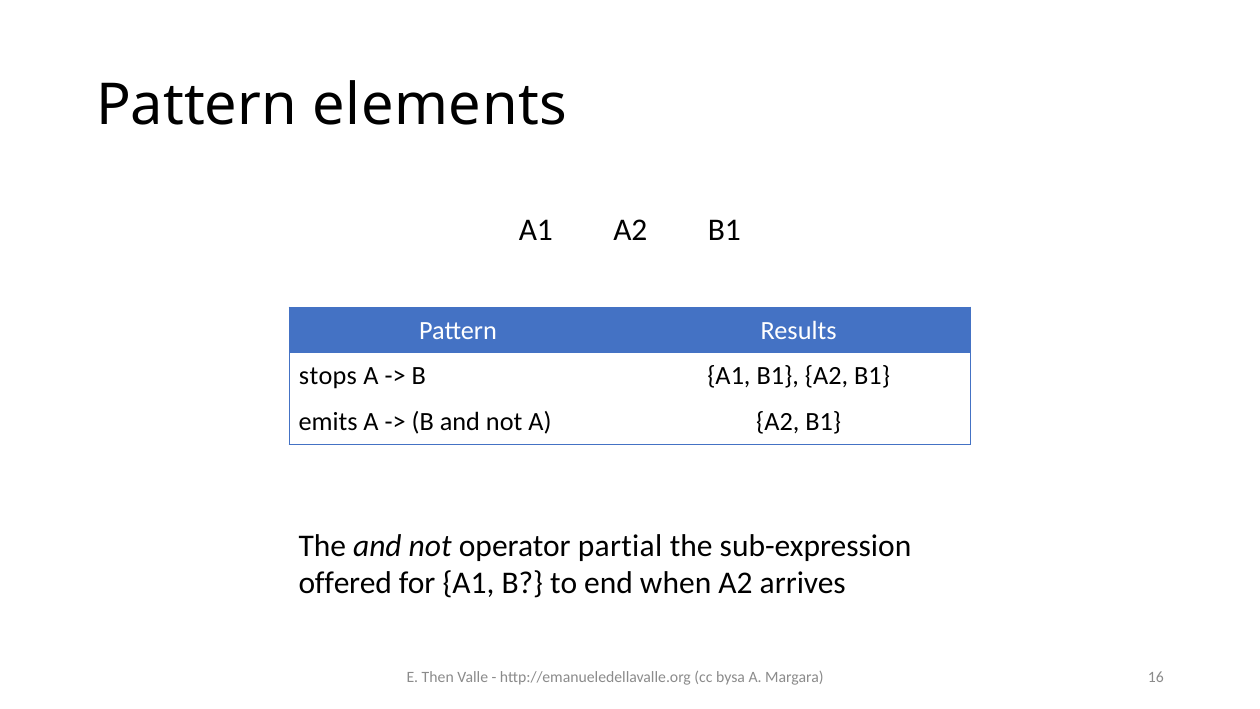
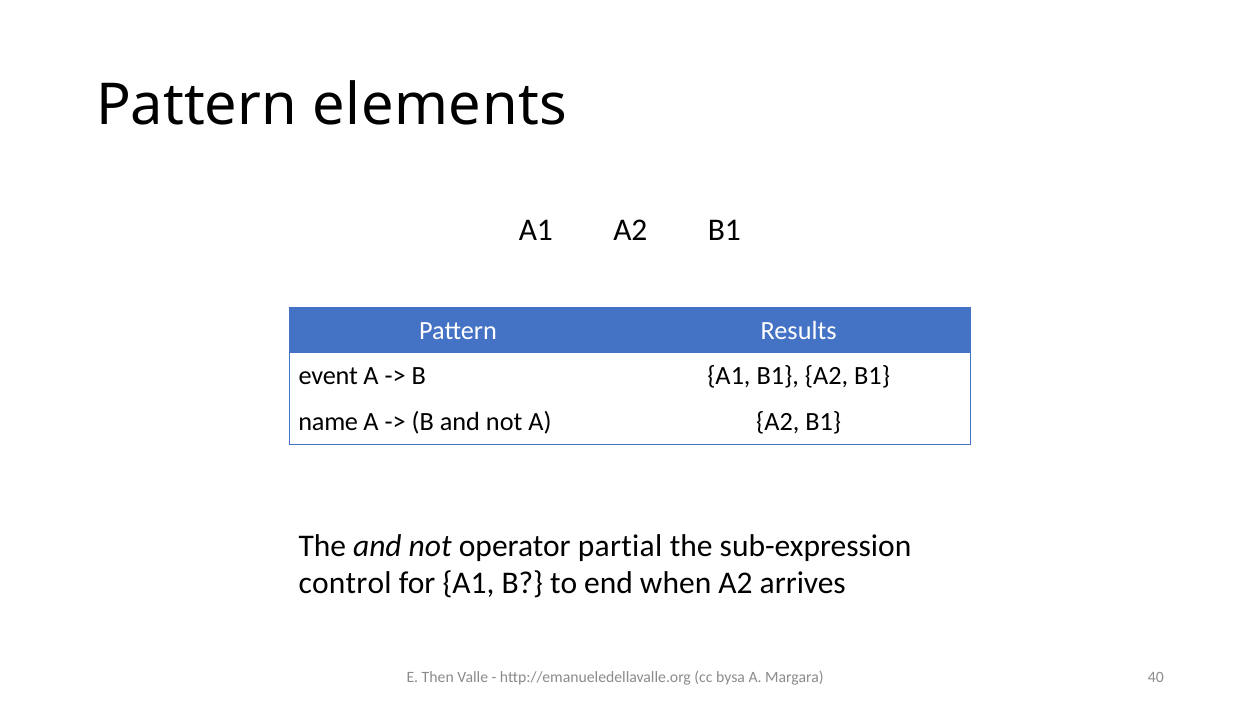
stops: stops -> event (328, 376)
emits: emits -> name (328, 422)
offered: offered -> control (345, 583)
16: 16 -> 40 (1156, 677)
